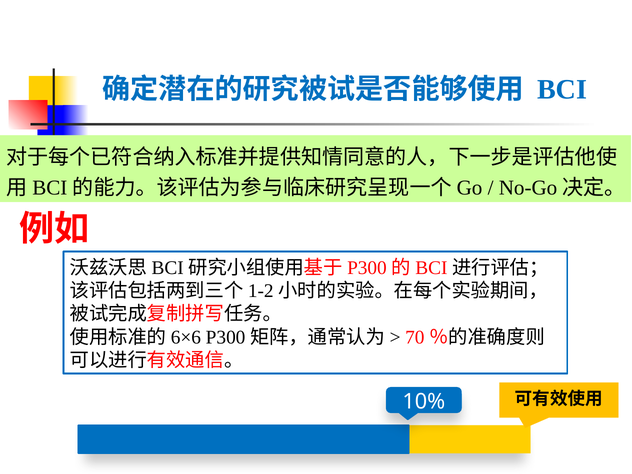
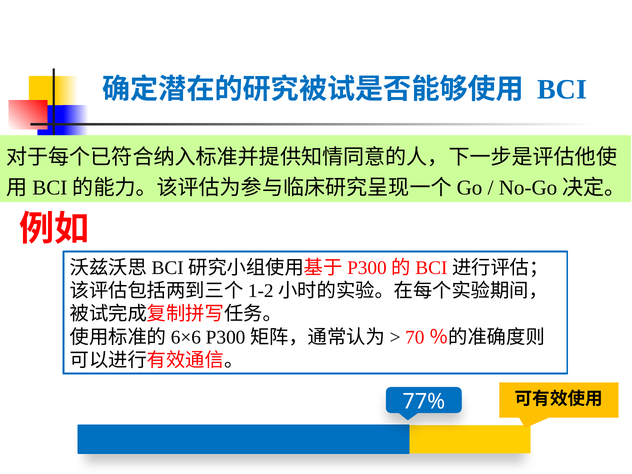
10%: 10% -> 77% (424, 402)
